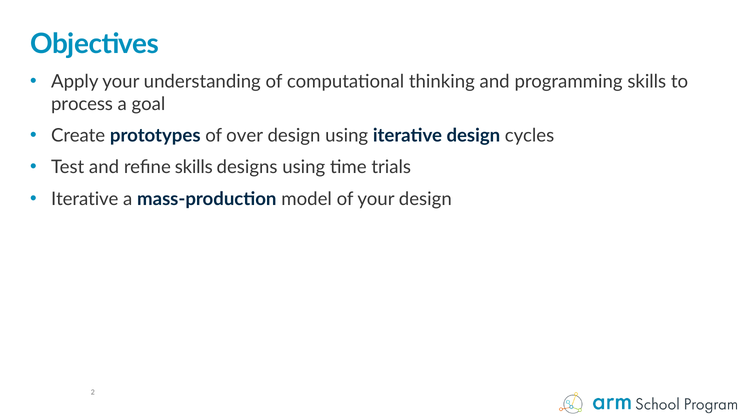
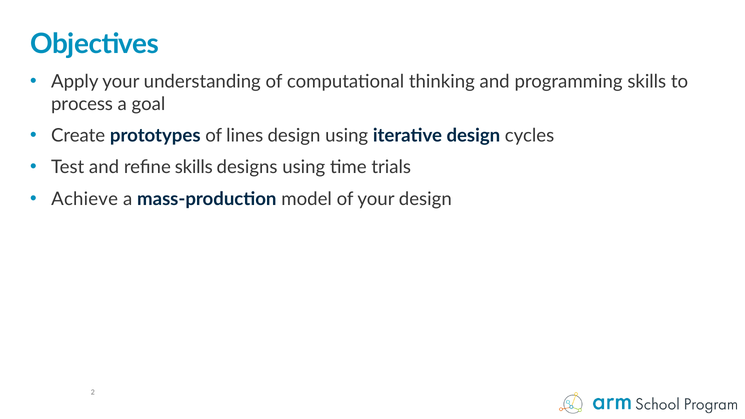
over: over -> lines (245, 136)
Iterative: Iterative -> Achieve (85, 199)
